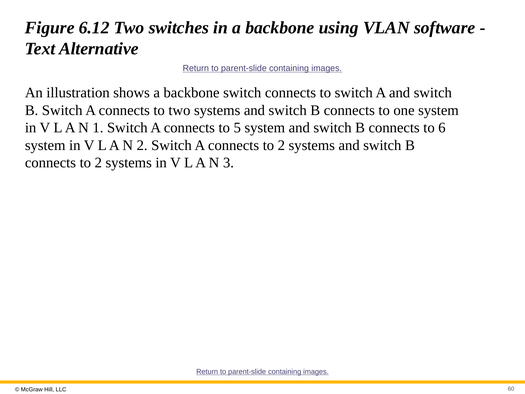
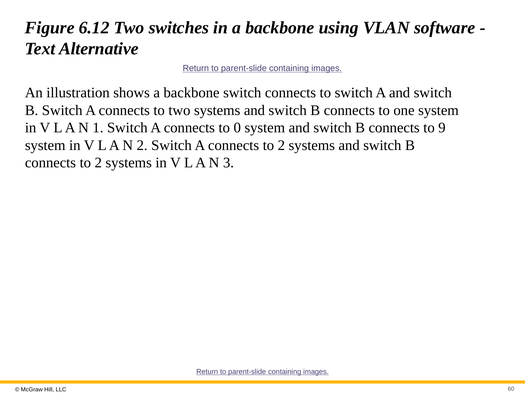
5: 5 -> 0 (237, 128)
6: 6 -> 9 (442, 128)
